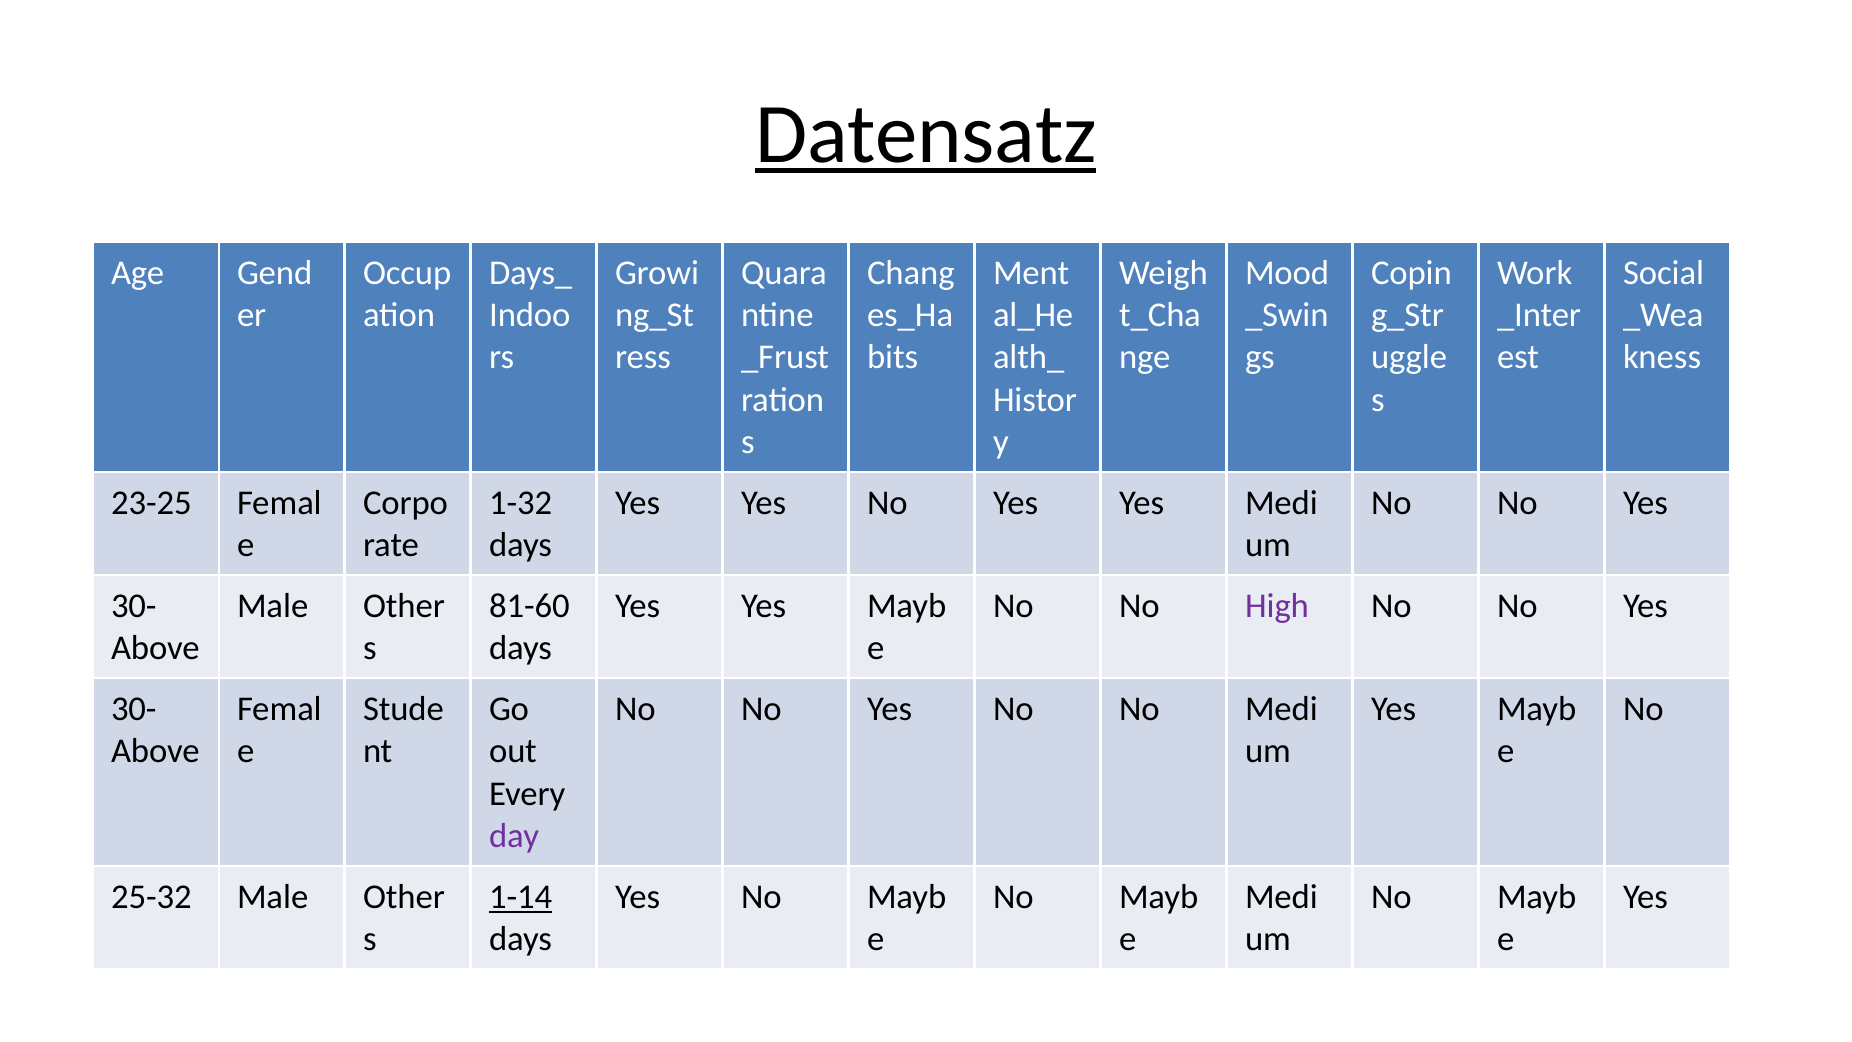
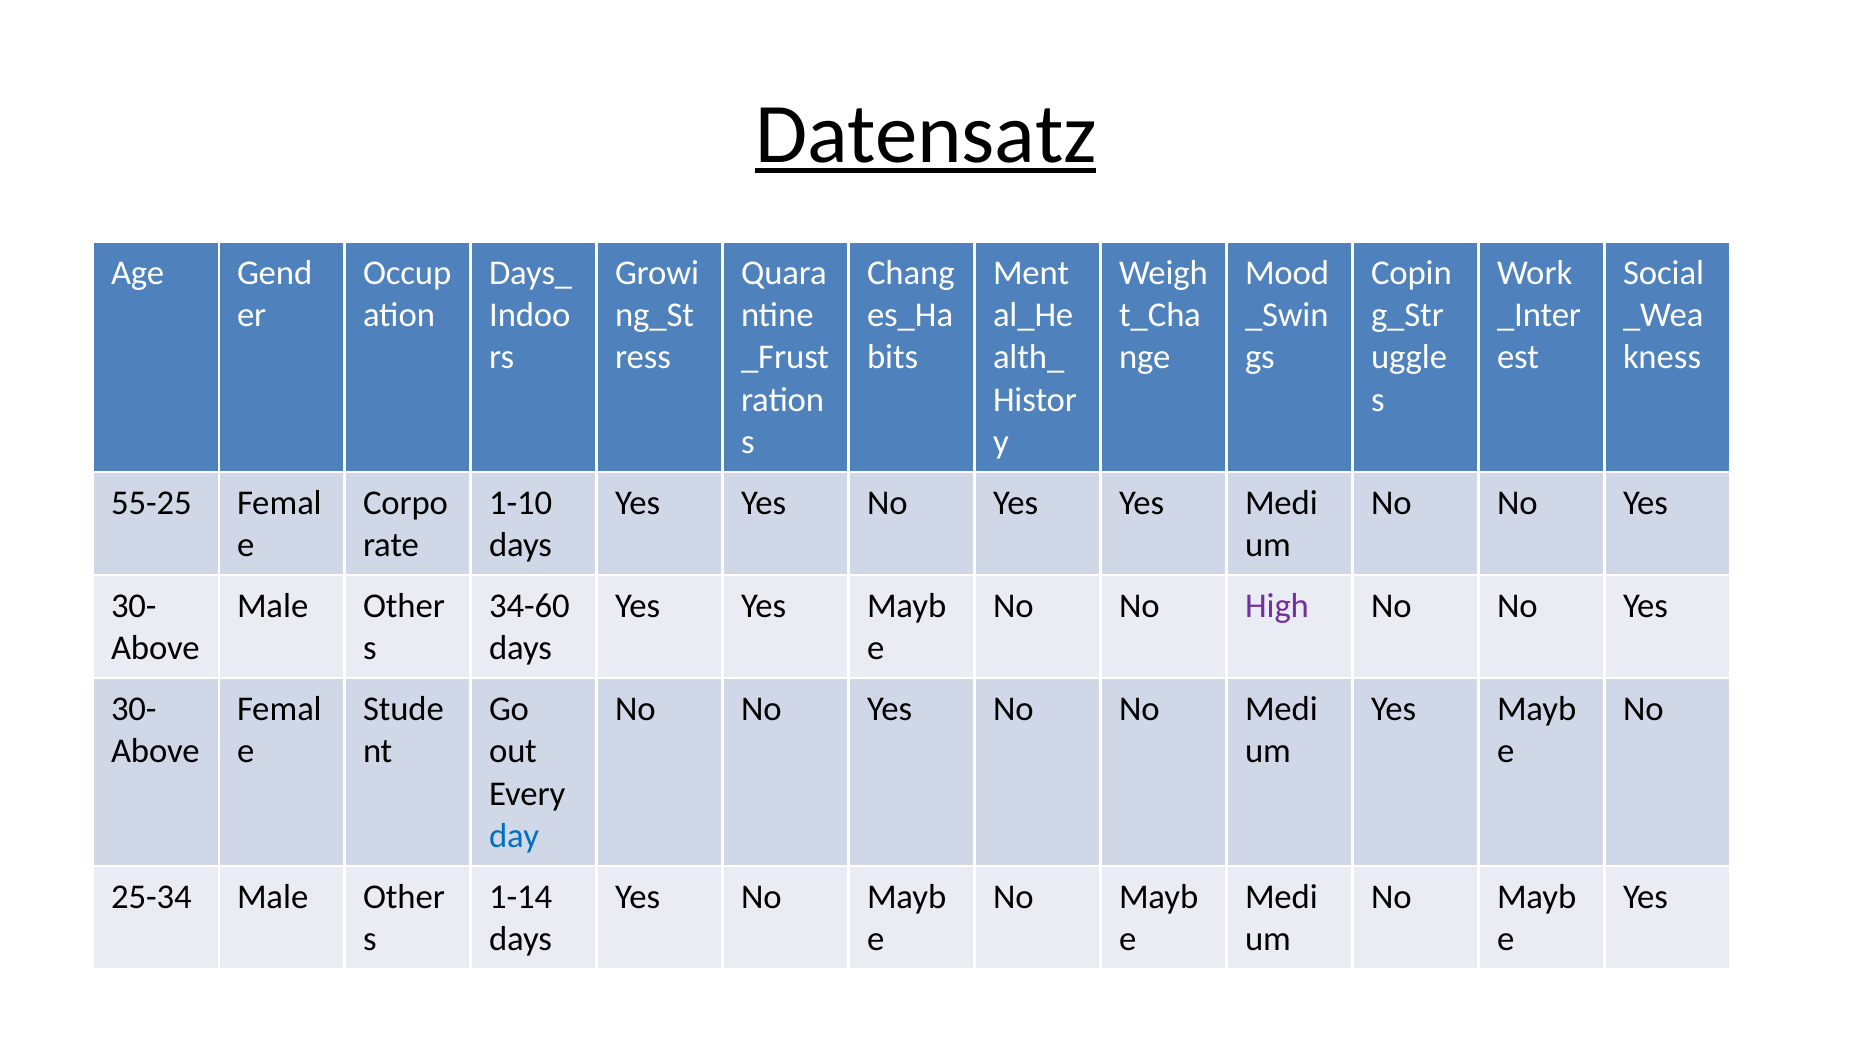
23-25: 23-25 -> 55-25 (151, 503)
1-32: 1-32 -> 1-10 (521, 503)
81-60: 81-60 -> 34-60 (529, 606)
day colour: purple -> blue (514, 836)
25-32: 25-32 -> 25-34 (151, 897)
1-14 underline: present -> none (521, 897)
